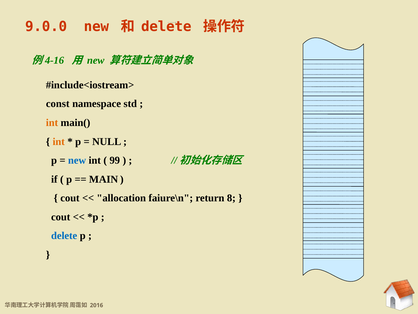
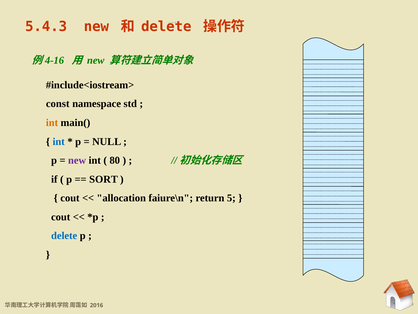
9.0.0: 9.0.0 -> 5.4.3 (46, 26)
int colour: orange -> blue (59, 141)
new colour: blue -> purple (77, 160)
99: 99 -> 80 (115, 160)
MAIN: MAIN -> SORT (104, 179)
8: 8 -> 5 (231, 198)
